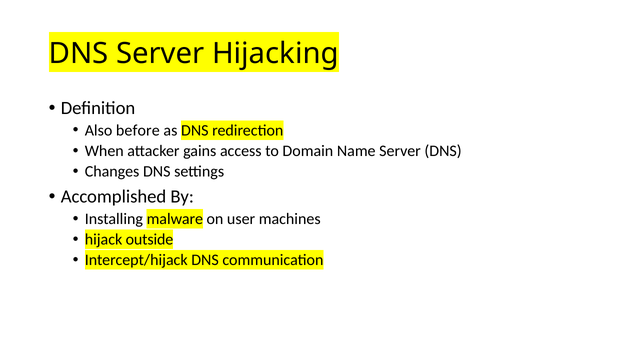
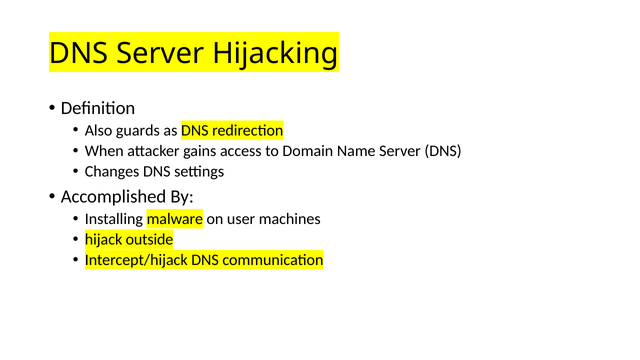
before: before -> guards (138, 130)
